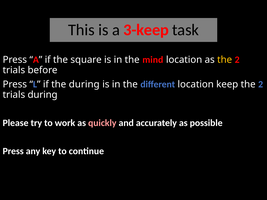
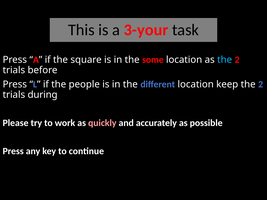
3-keep: 3-keep -> 3-your (146, 30)
mind: mind -> some (153, 60)
the colour: yellow -> light blue (225, 60)
the during: during -> people (84, 84)
